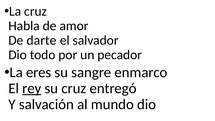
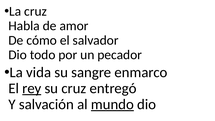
darte: darte -> cómo (42, 40)
eres: eres -> vida (39, 72)
mundo underline: none -> present (112, 104)
